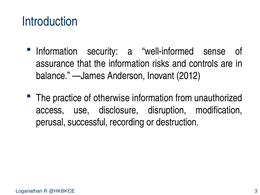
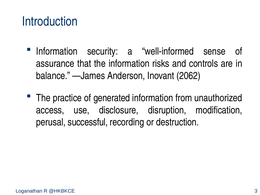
2012: 2012 -> 2062 (188, 76)
otherwise: otherwise -> generated (112, 98)
